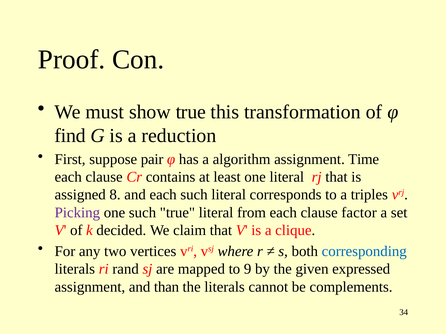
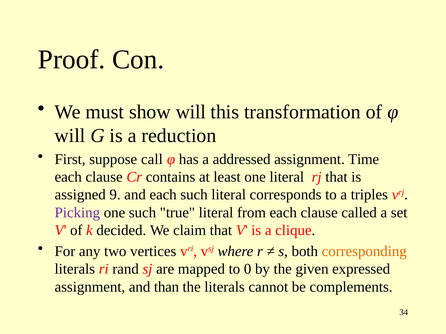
show true: true -> will (191, 112)
find: find -> will (70, 136)
pair: pair -> call (152, 159)
algorithm: algorithm -> addressed (242, 159)
8: 8 -> 9 (115, 195)
factor: factor -> called (359, 213)
corresponding colour: blue -> orange (364, 252)
9: 9 -> 0 (248, 269)
